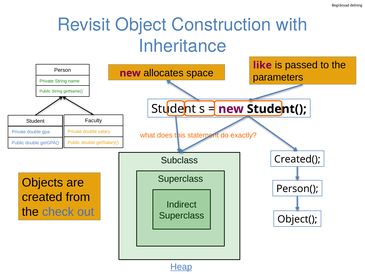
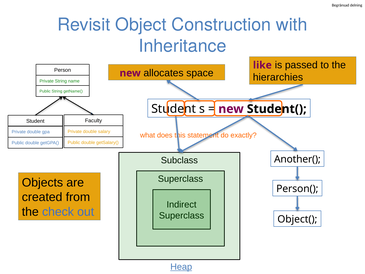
parameters: parameters -> hierarchies (278, 77)
Created(: Created( -> Another( (297, 159)
